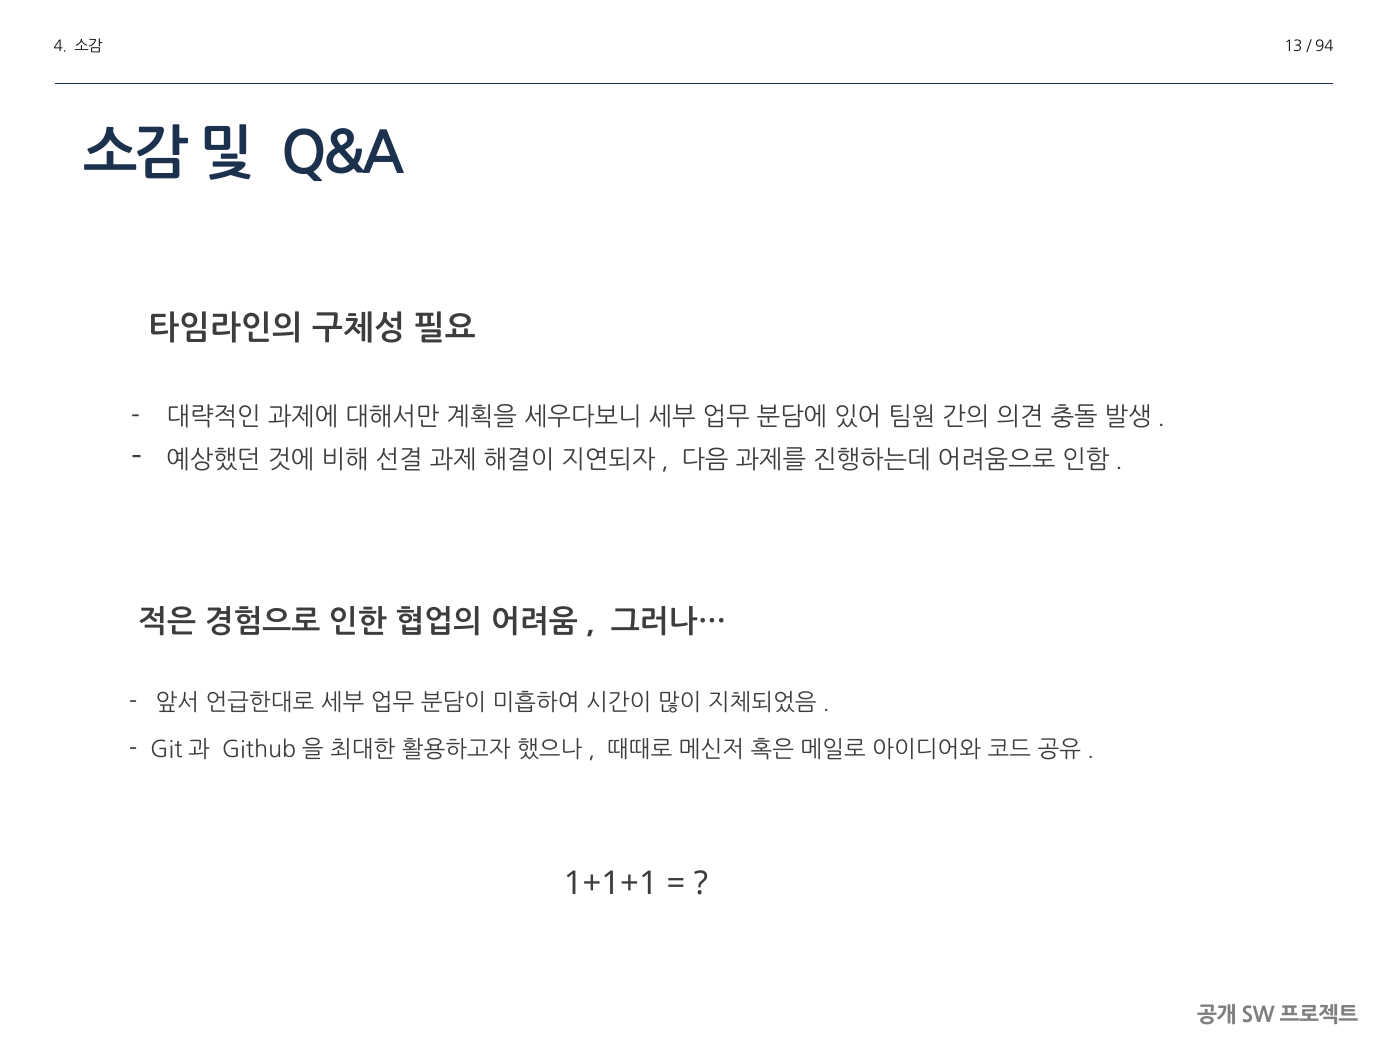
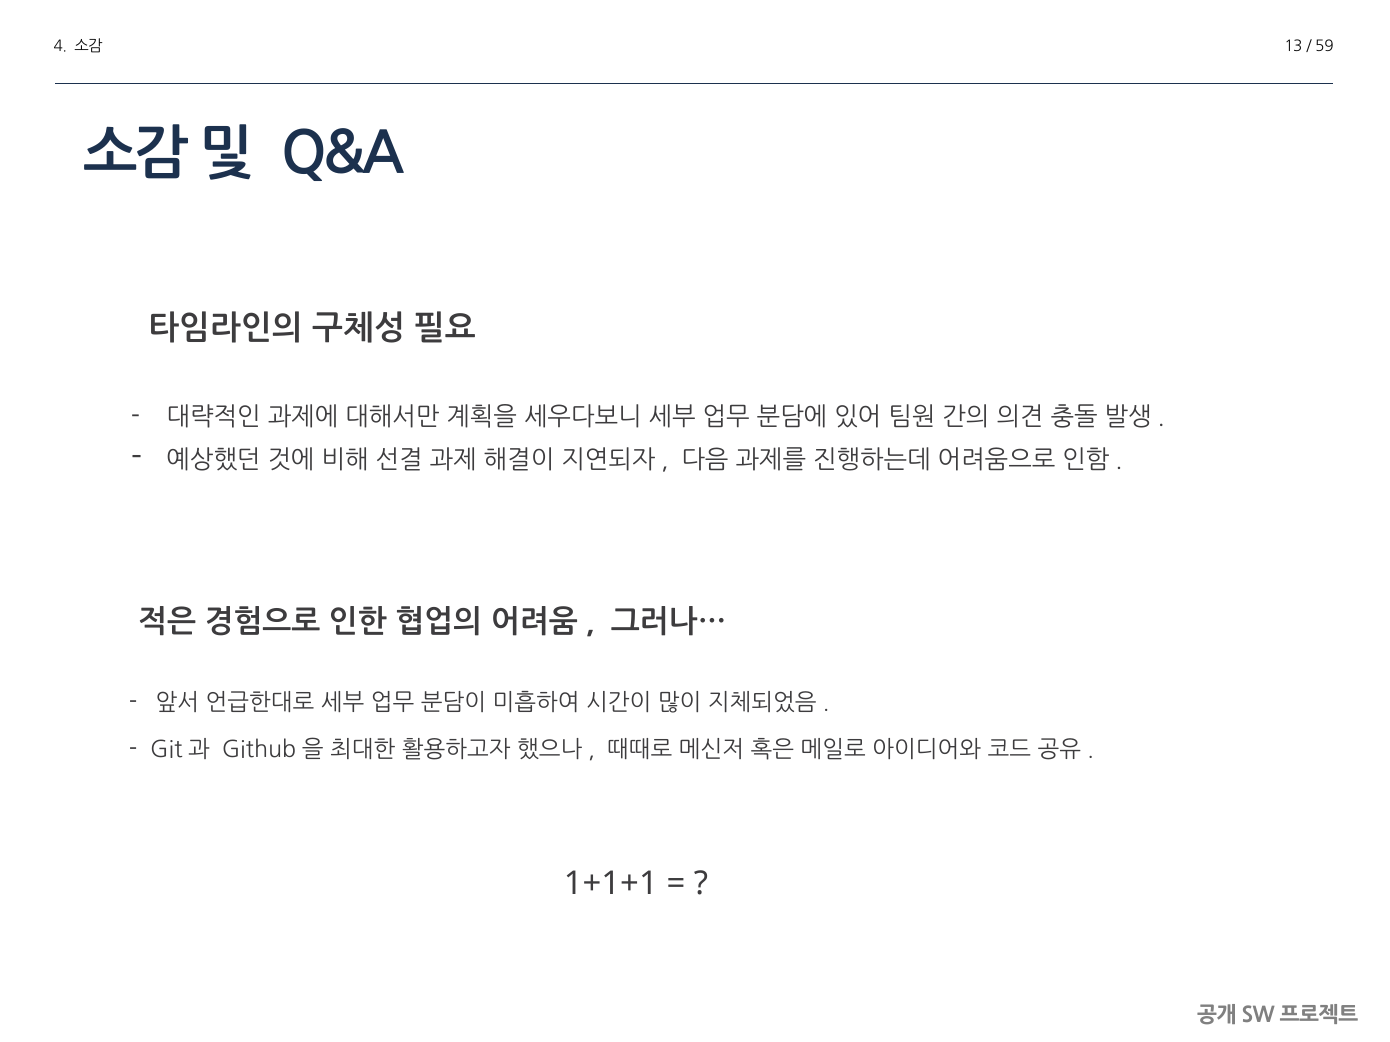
94: 94 -> 59 (1324, 47)
